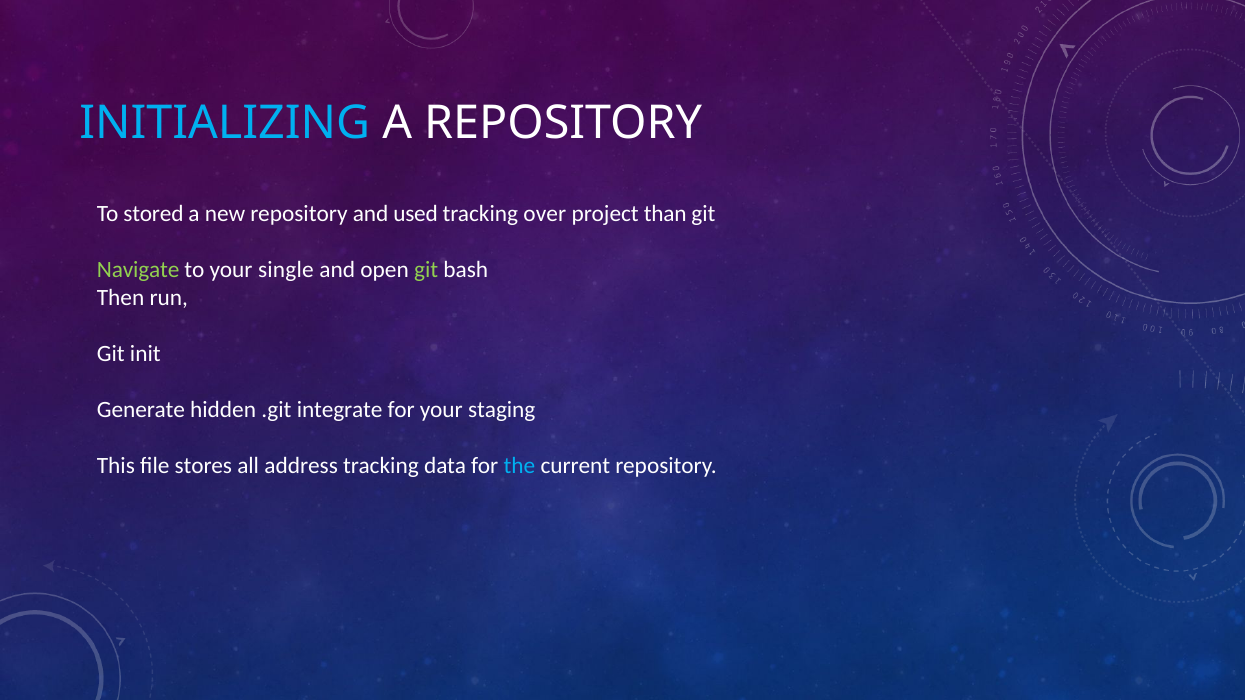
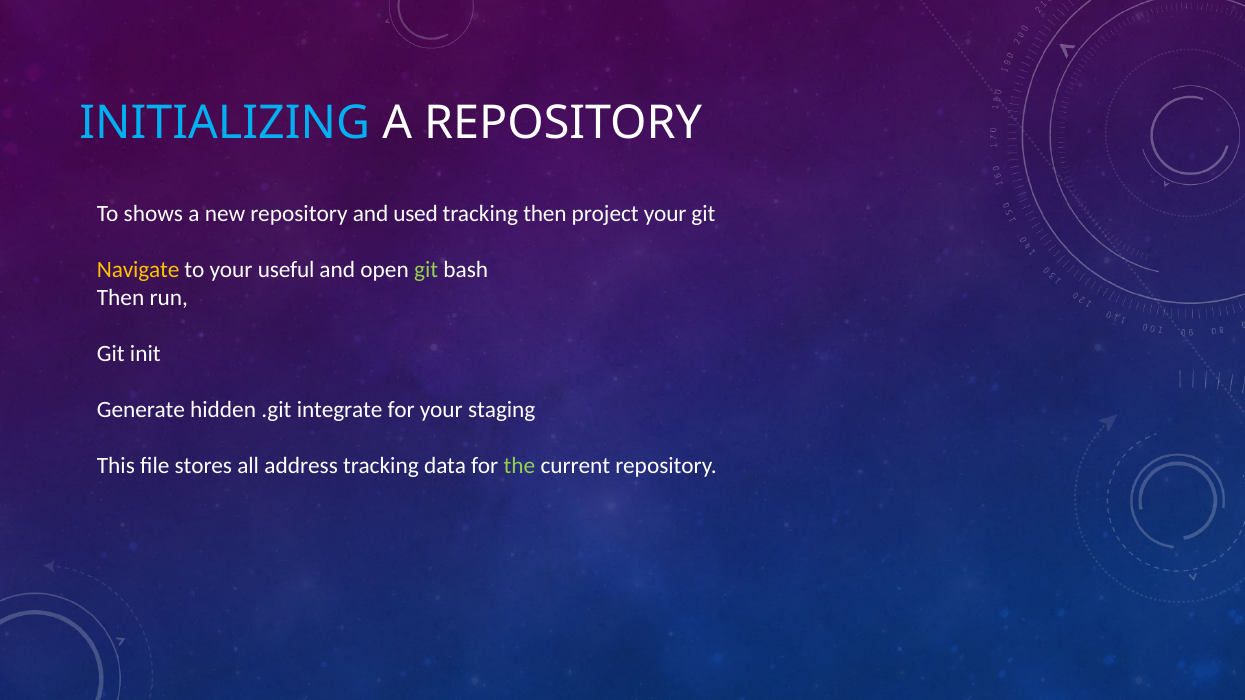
stored: stored -> shows (153, 214)
tracking over: over -> then (545, 214)
project than: than -> your (665, 214)
Navigate colour: light green -> yellow (138, 270)
single: single -> useful (286, 270)
the colour: light blue -> light green (519, 466)
